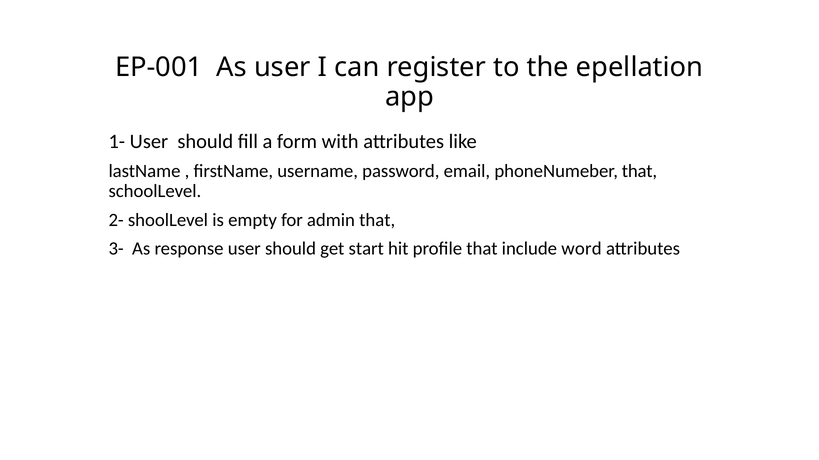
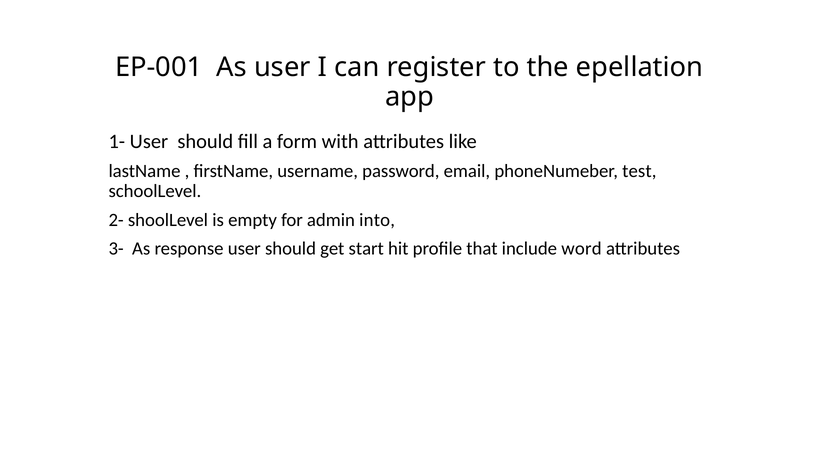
phoneNumeber that: that -> test (639, 171)
admin that: that -> into (377, 220)
